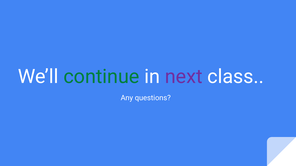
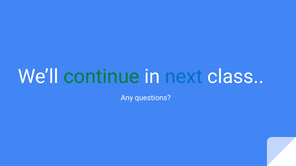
next colour: purple -> blue (184, 77)
